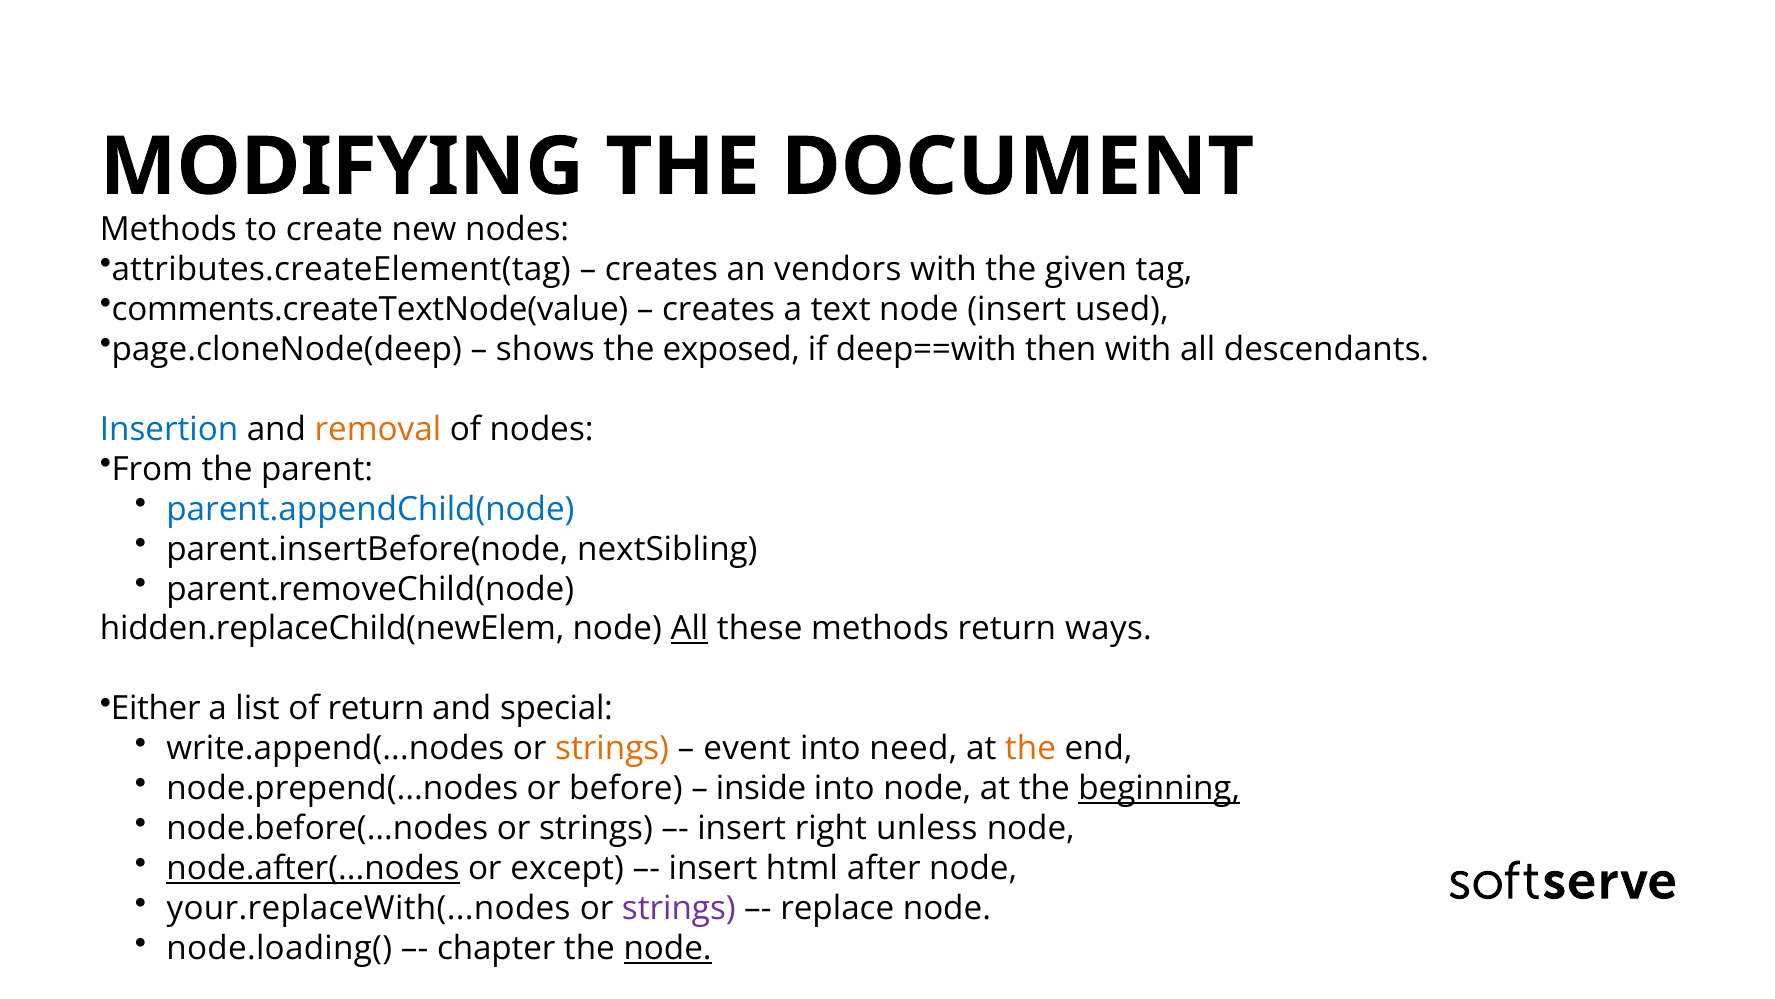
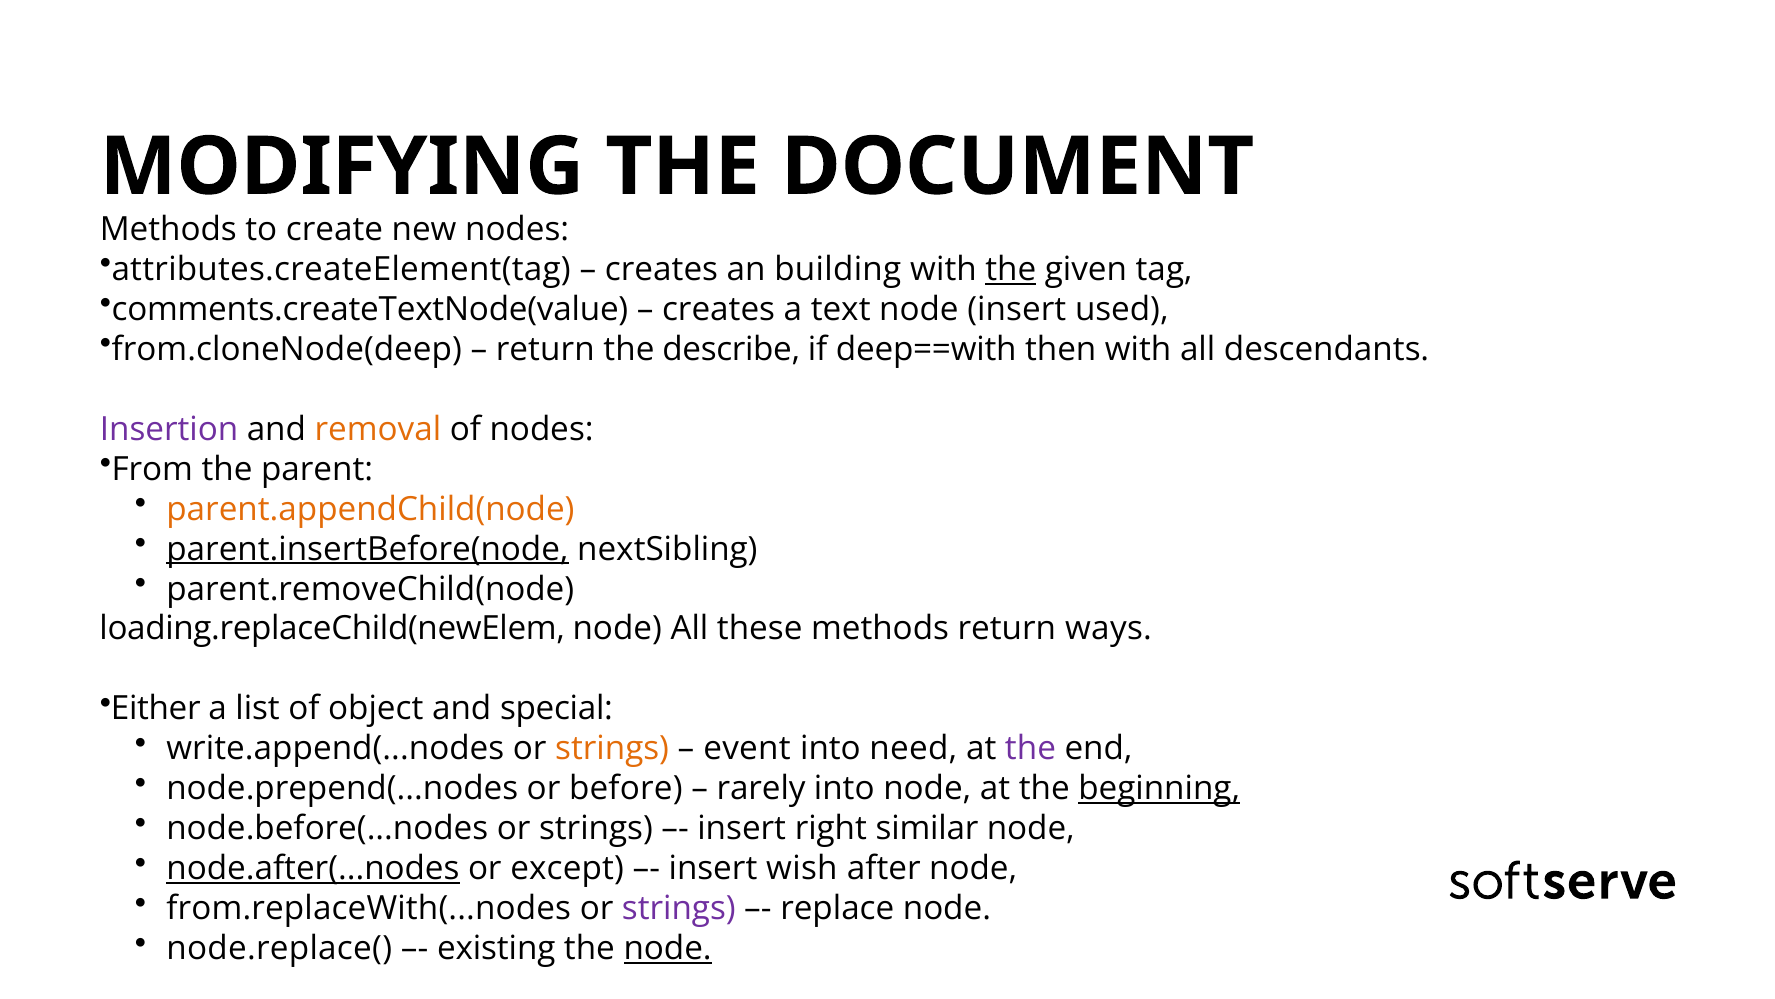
vendors: vendors -> building (838, 269)
the underline: none -> present (1011, 269)
page.cloneNode(deep: page.cloneNode(deep -> from.cloneNode(deep (287, 349)
shows: shows -> return (545, 349)
exposed: exposed -> describe (731, 349)
Insertion colour: blue -> purple (169, 429)
parent.appendChild(node colour: blue -> orange (370, 509)
parent.insertBefore(node underline: none -> present (367, 549)
hidden.replaceChild(newElem: hidden.replaceChild(newElem -> loading.replaceChild(newElem (332, 629)
All underline: present -> none (689, 629)
of return: return -> object (376, 709)
the colour: orange -> purple (1030, 748)
inside: inside -> rarely (761, 788)
unless: unless -> similar (927, 828)
html: html -> wish (802, 868)
your.replaceWith(...nodes: your.replaceWith(...nodes -> from.replaceWith(...nodes (369, 908)
node.loading(: node.loading( -> node.replace( (279, 948)
chapter: chapter -> existing (496, 948)
